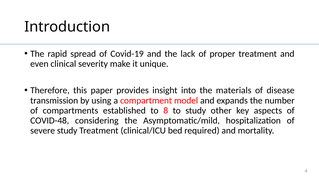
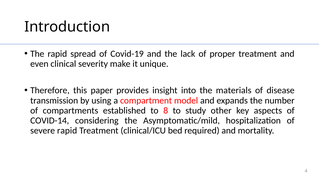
COVID-48: COVID-48 -> COVID-14 (50, 121)
severe study: study -> rapid (67, 131)
